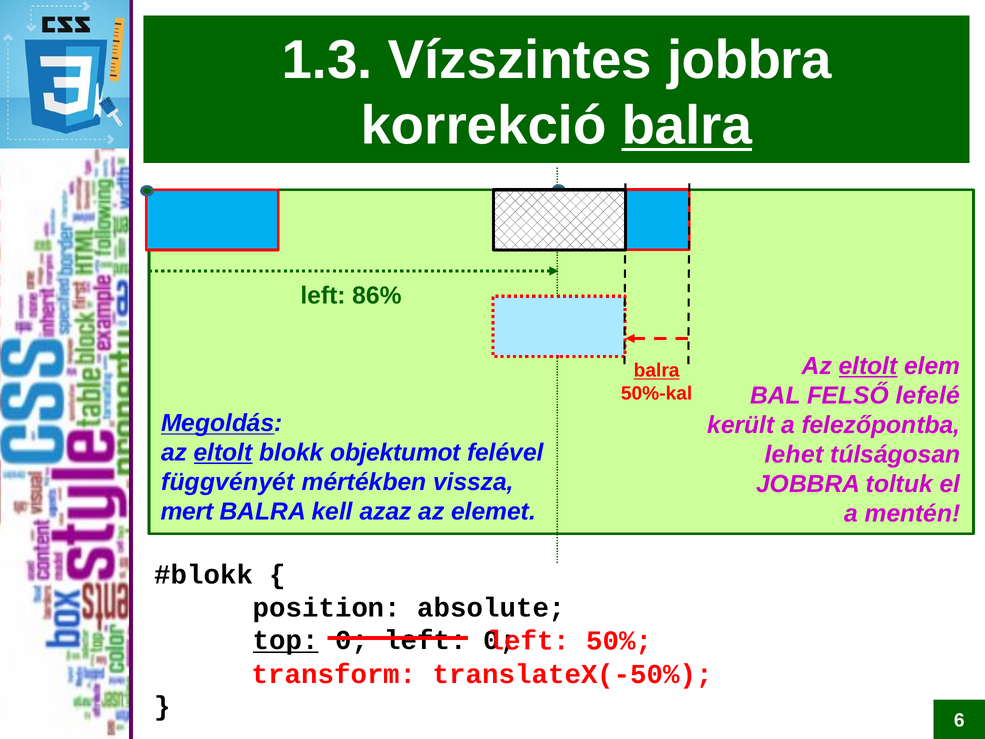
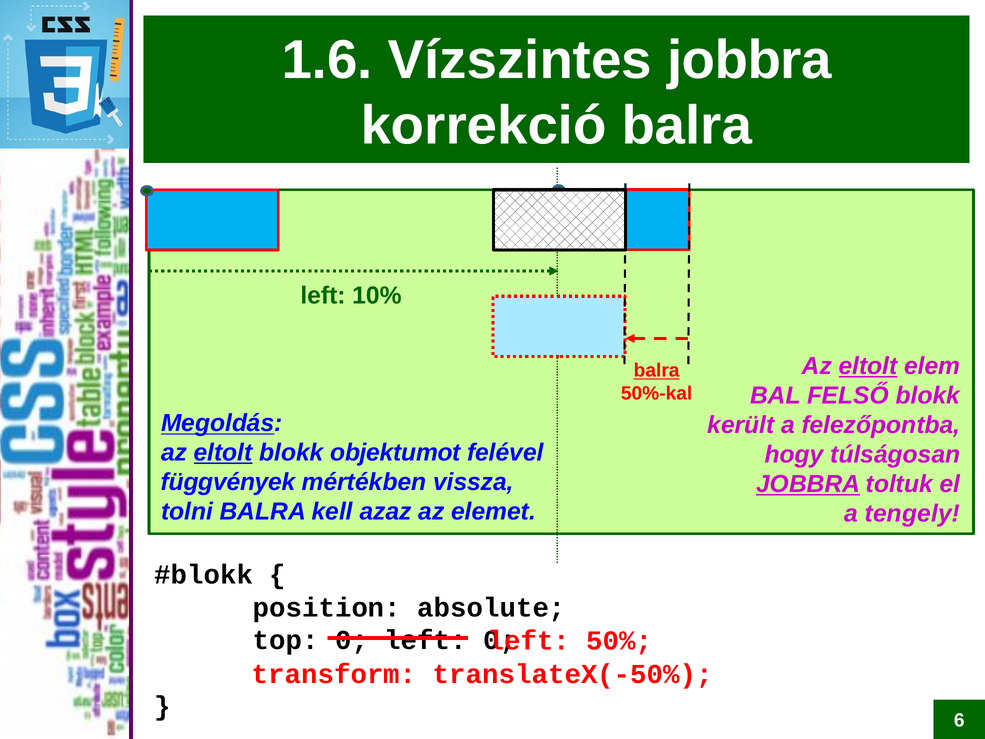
1.3: 1.3 -> 1.6 (327, 60)
balra underline: present -> none (687, 126)
86%: 86% -> 10% (377, 295)
FELSŐ lefelé: lefelé -> blokk (928, 395)
lehet: lehet -> hogy (794, 454)
függvényét: függvényét -> függvények (228, 482)
JOBBRA underline: none -> present (808, 484)
mert: mert -> tolni (187, 512)
mentén: mentén -> tengely (912, 514)
top underline: present -> none (286, 640)
